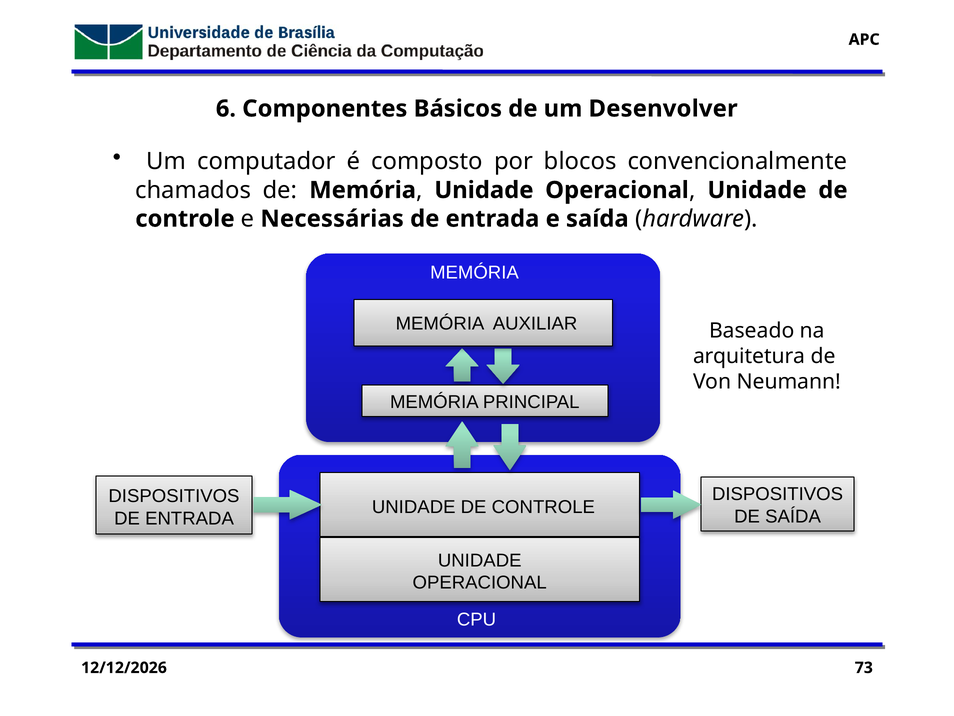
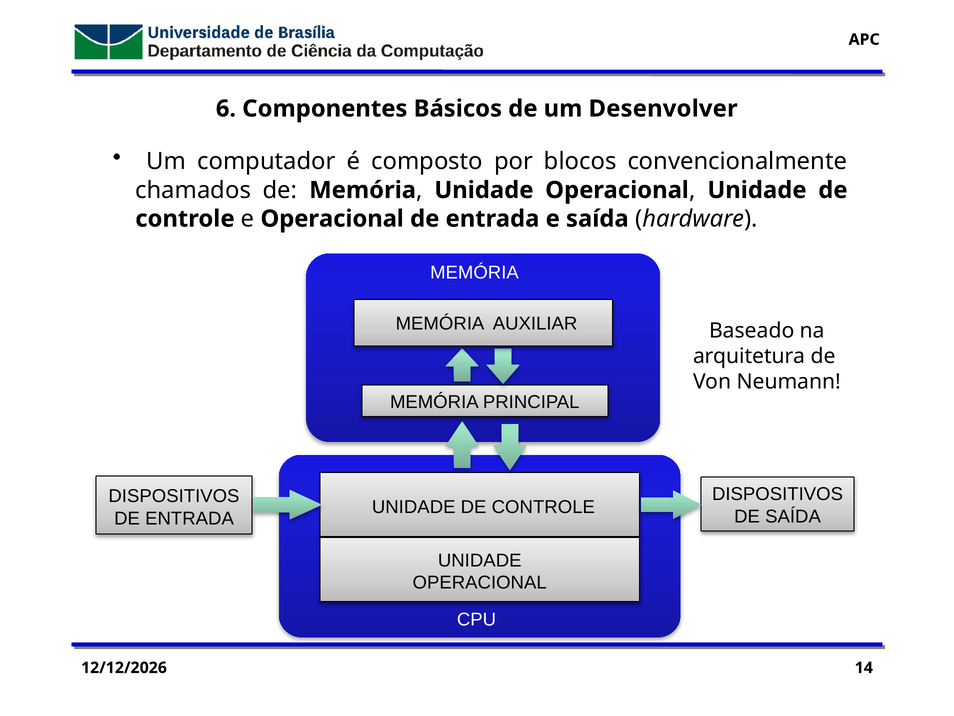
e Necessárias: Necessárias -> Operacional (332, 219)
73: 73 -> 14 (864, 667)
